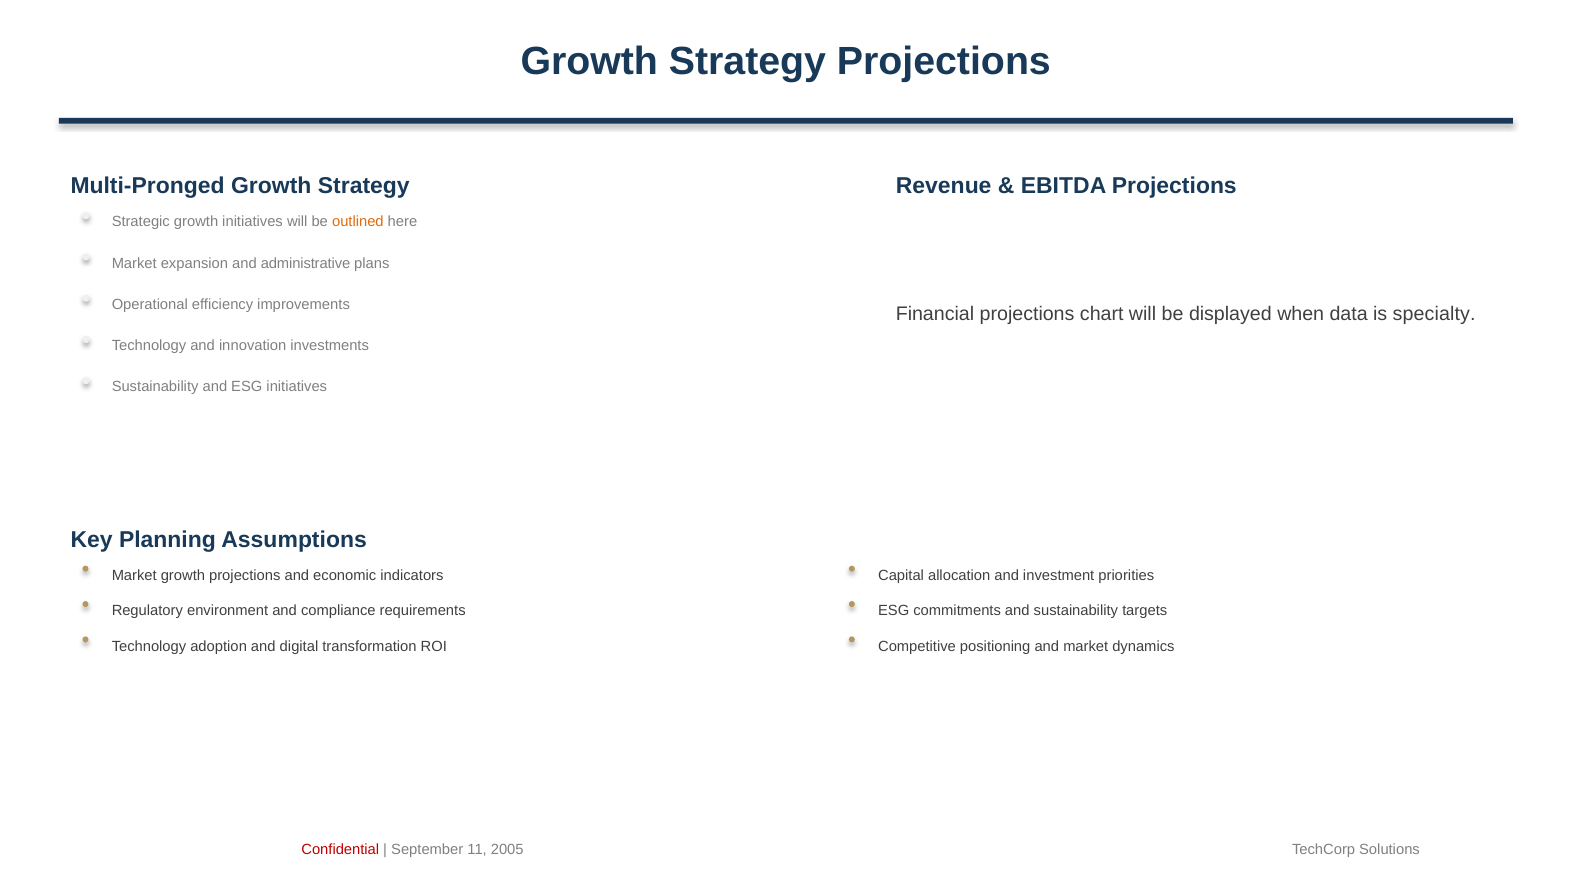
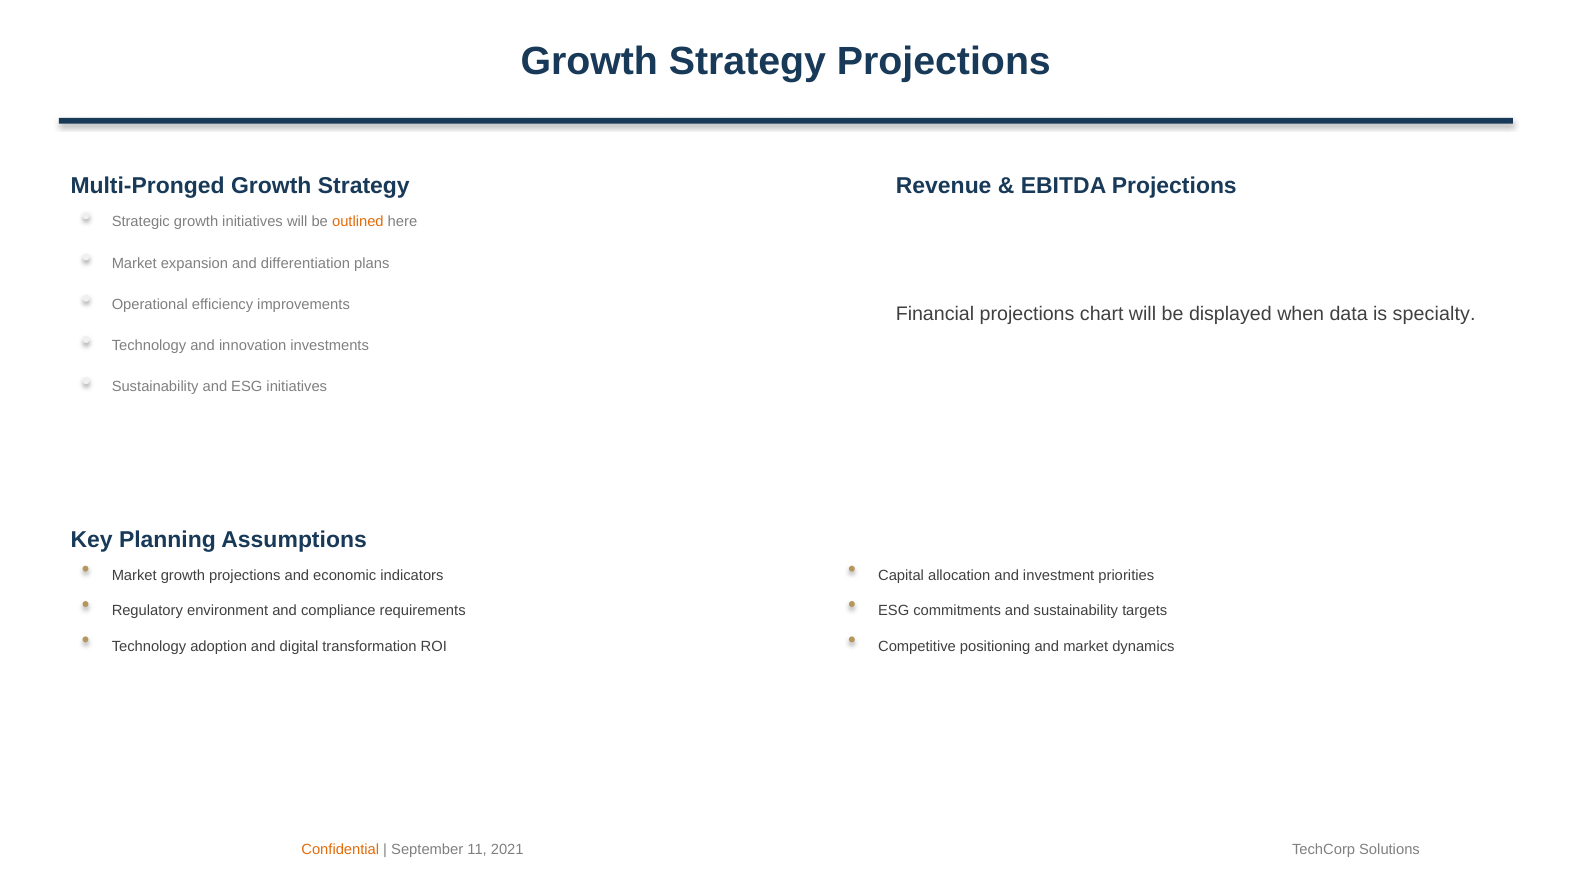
administrative: administrative -> differentiation (305, 263)
Confidential colour: red -> orange (340, 850)
2005: 2005 -> 2021 (507, 850)
